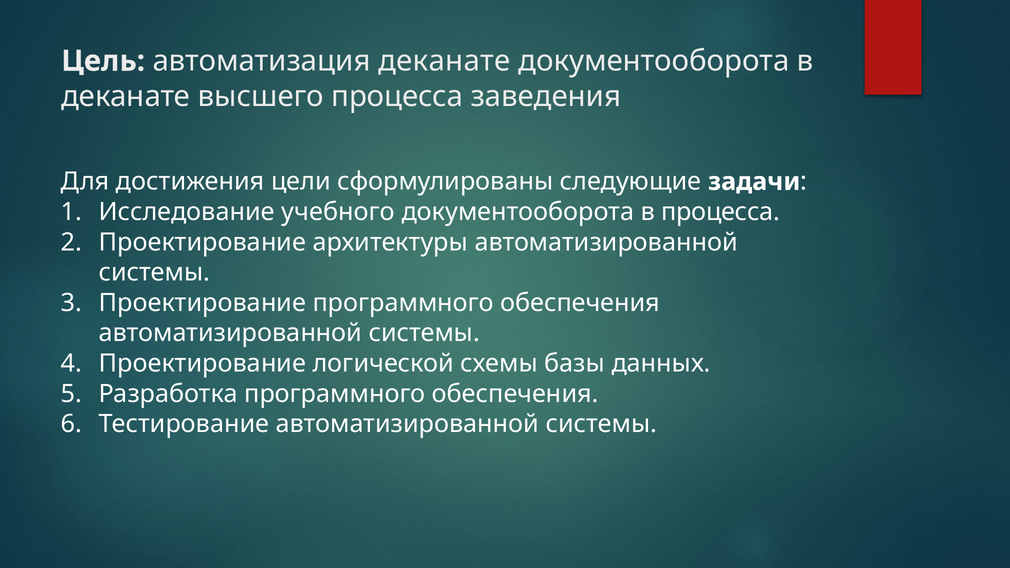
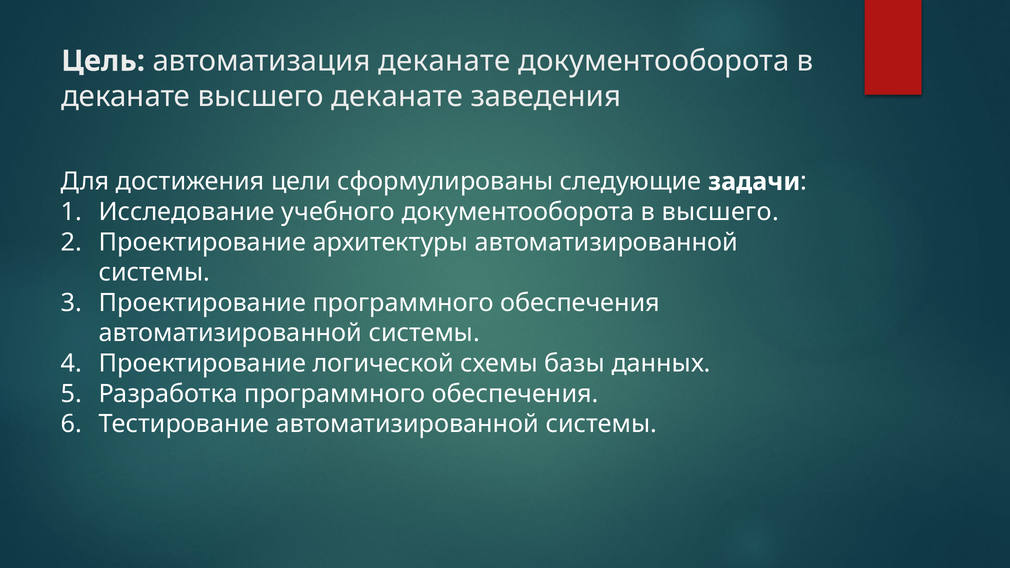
высшего процесса: процесса -> деканате (397, 96)
в процесса: процесса -> высшего (720, 212)
